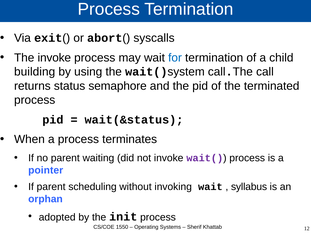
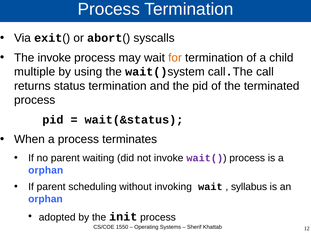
for colour: blue -> orange (175, 58)
building: building -> multiple (35, 72)
status semaphore: semaphore -> termination (118, 86)
pointer: pointer -> orphan (46, 170)
